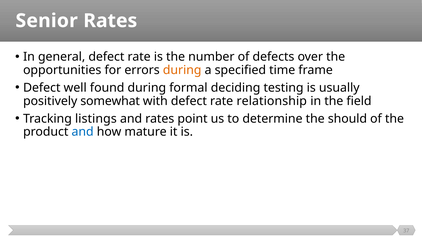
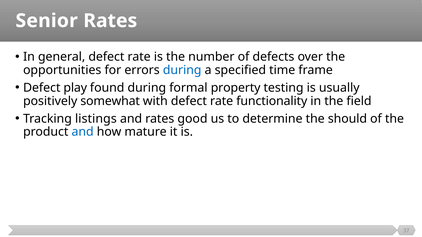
during colour: orange -> blue (182, 70)
well: well -> play (75, 88)
deciding: deciding -> property (236, 88)
relationship: relationship -> functionality (272, 101)
point: point -> good (192, 119)
